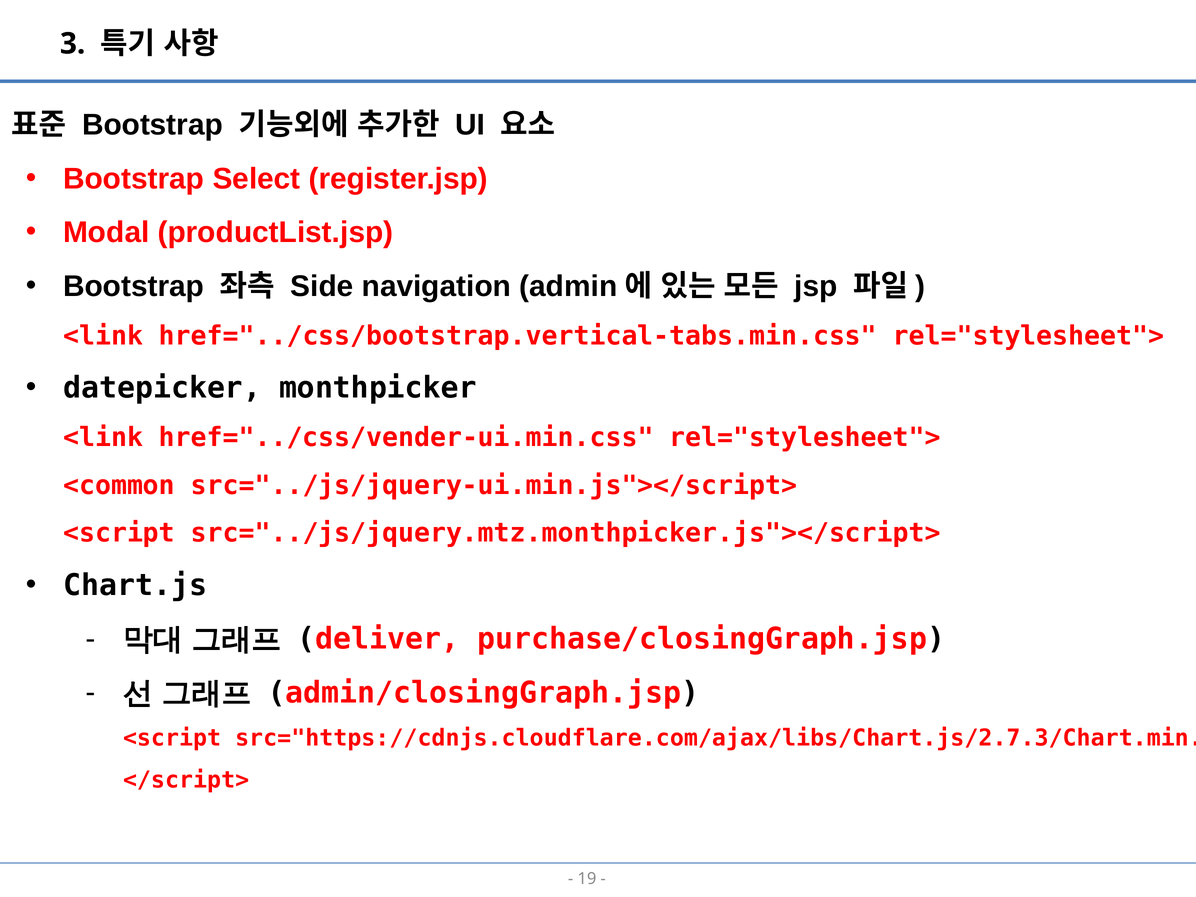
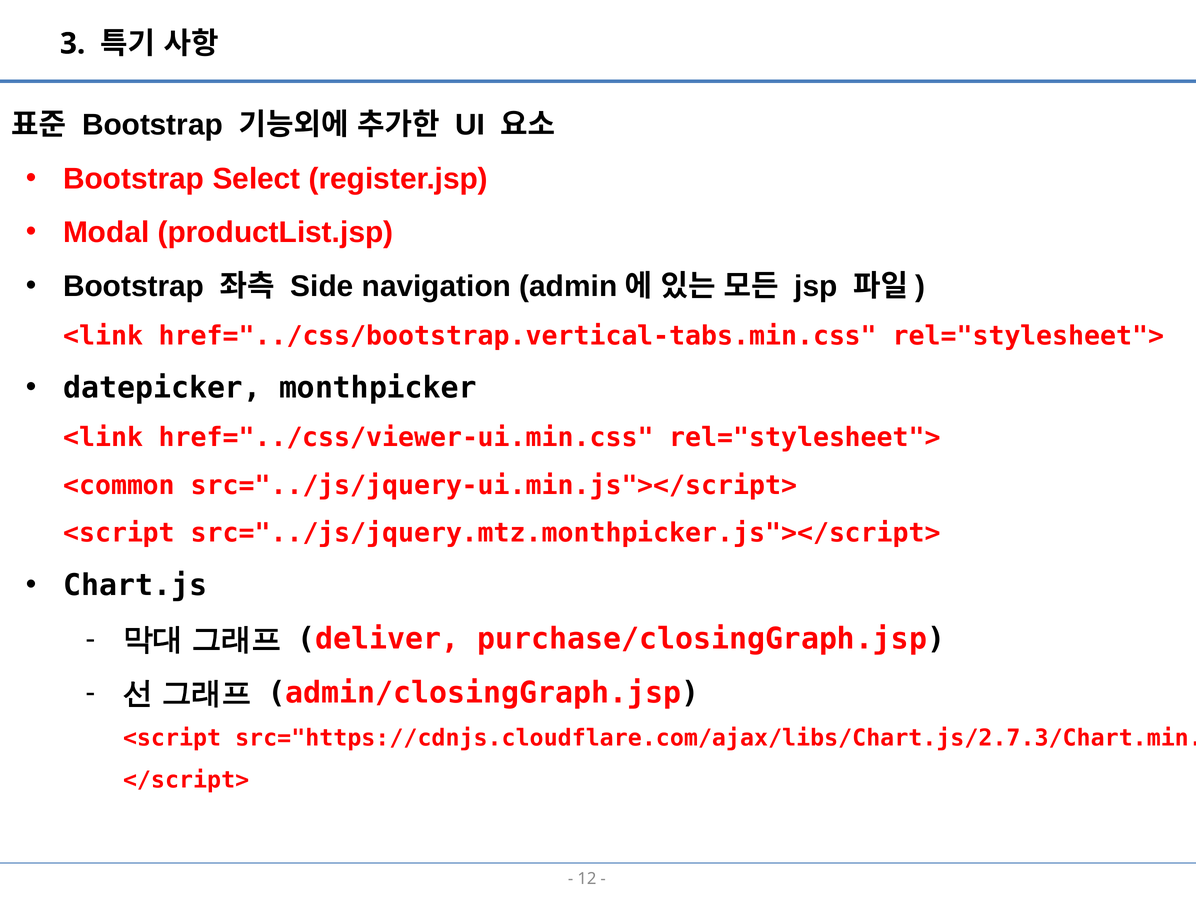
href="../css/vender-ui.min.css: href="../css/vender-ui.min.css -> href="../css/viewer-ui.min.css (406, 438)
19: 19 -> 12 (587, 879)
